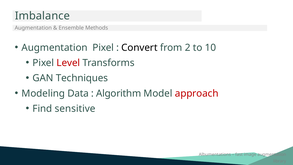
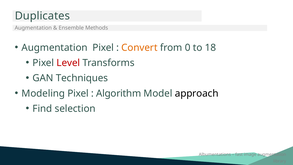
Imbalance: Imbalance -> Duplicates (42, 16)
Convert colour: black -> orange (139, 48)
2: 2 -> 0 (188, 48)
10: 10 -> 18 (211, 48)
Modeling Data: Data -> Pixel (78, 93)
approach colour: red -> black (197, 93)
sensitive: sensitive -> selection (75, 109)
